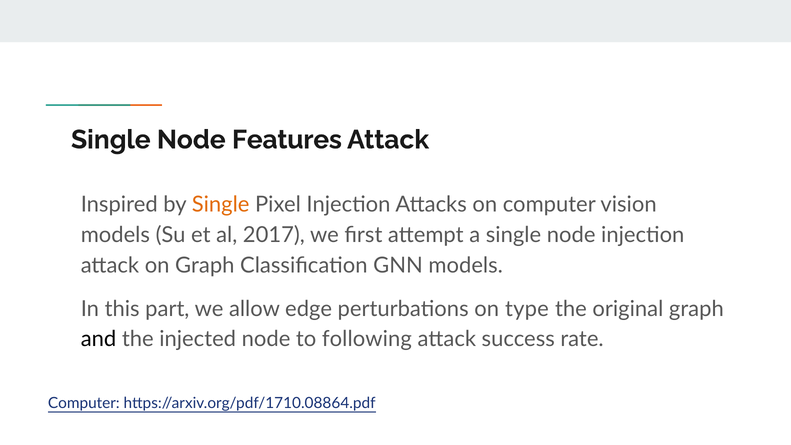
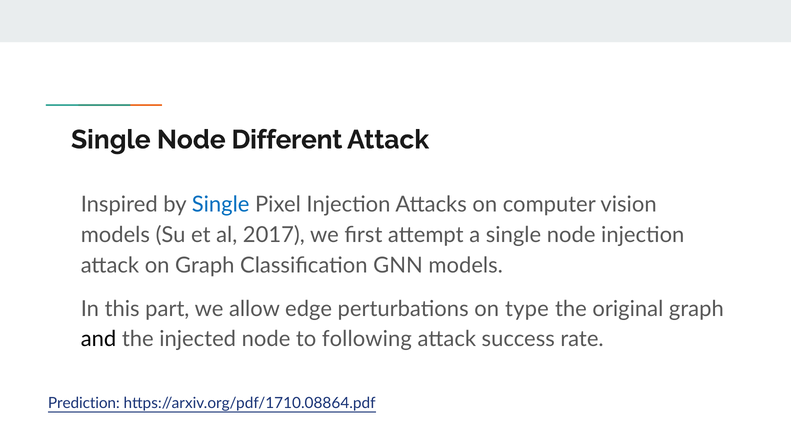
Features: Features -> Different (287, 140)
Single colour: orange -> blue (221, 205)
Computer: Computer -> Prediction (84, 403)
